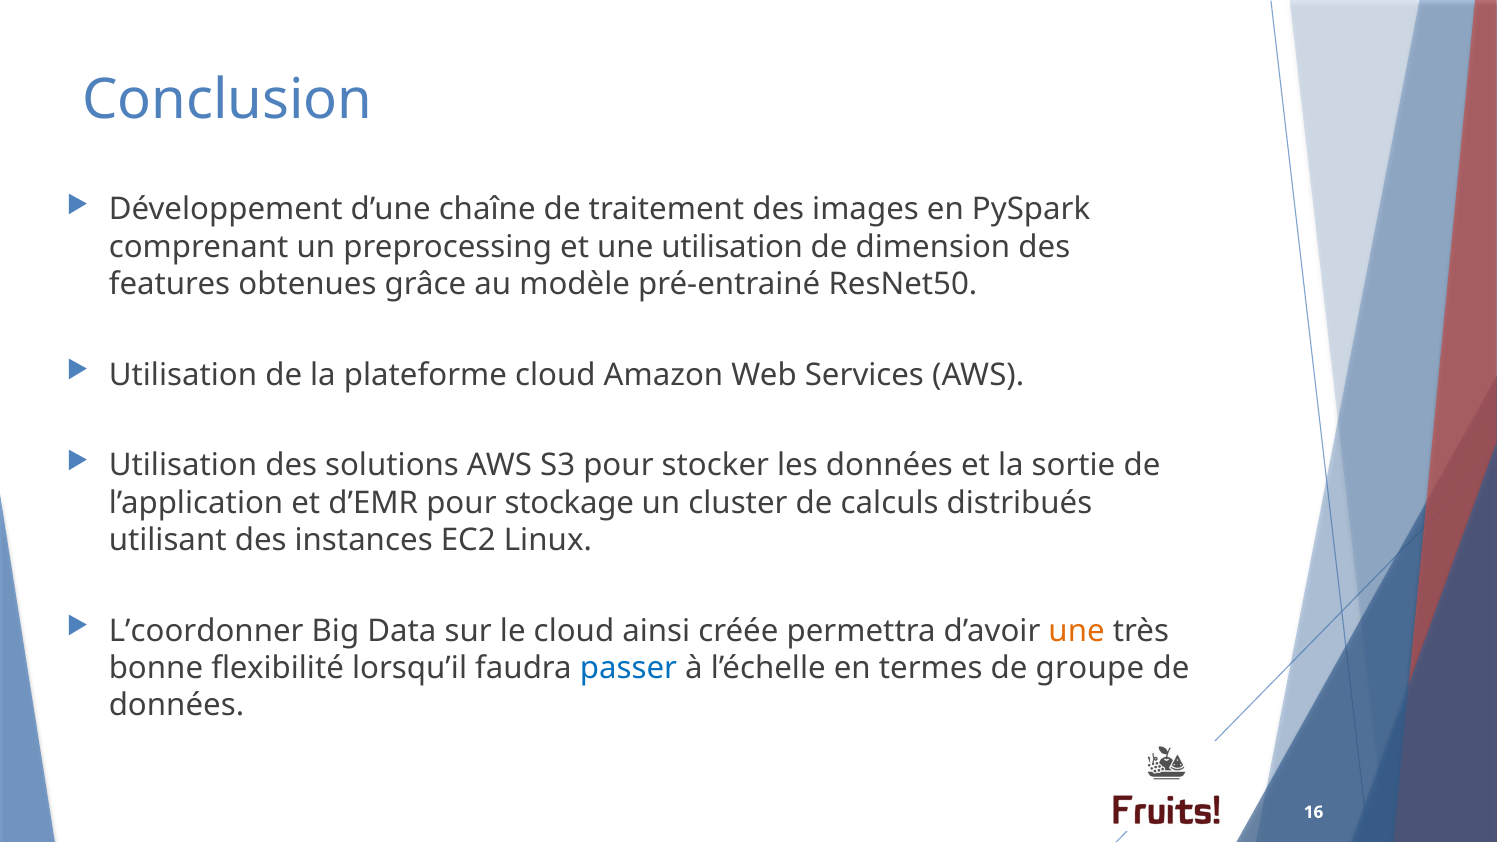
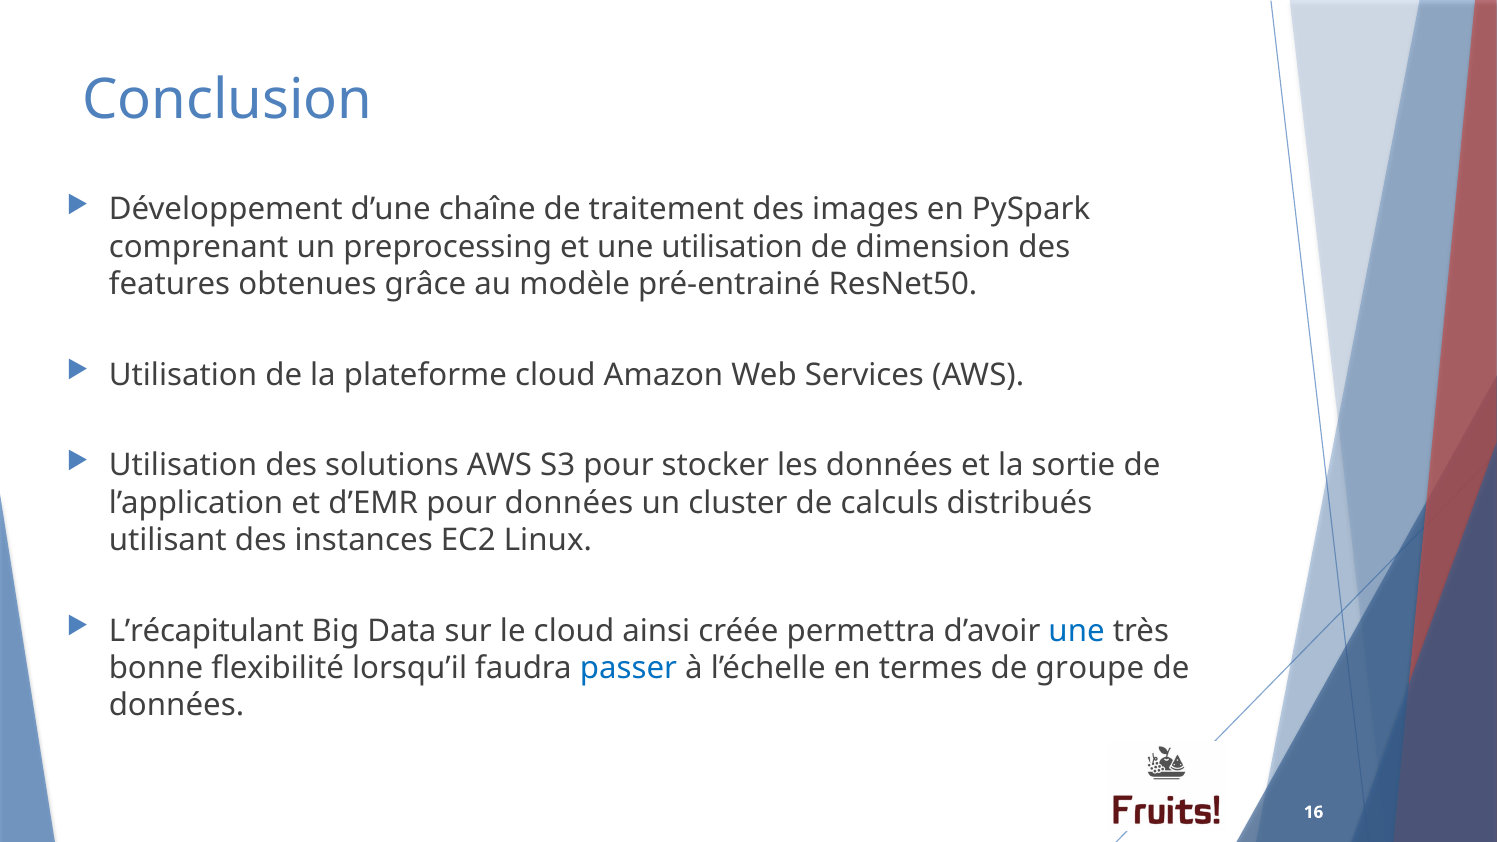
pour stockage: stockage -> données (569, 503)
L’coordonner: L’coordonner -> L’récapitulant (206, 631)
une colour: orange -> blue (1077, 631)
